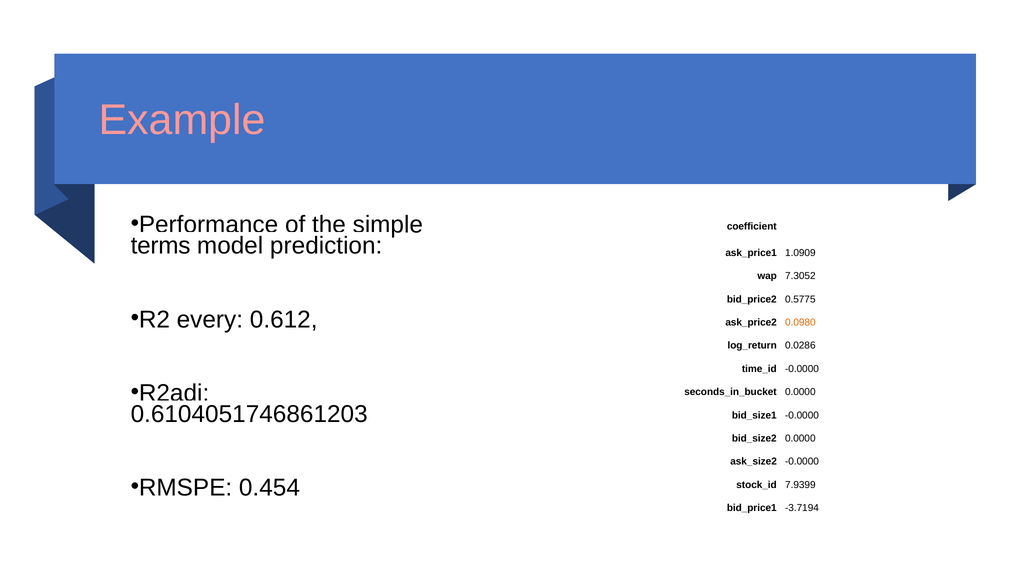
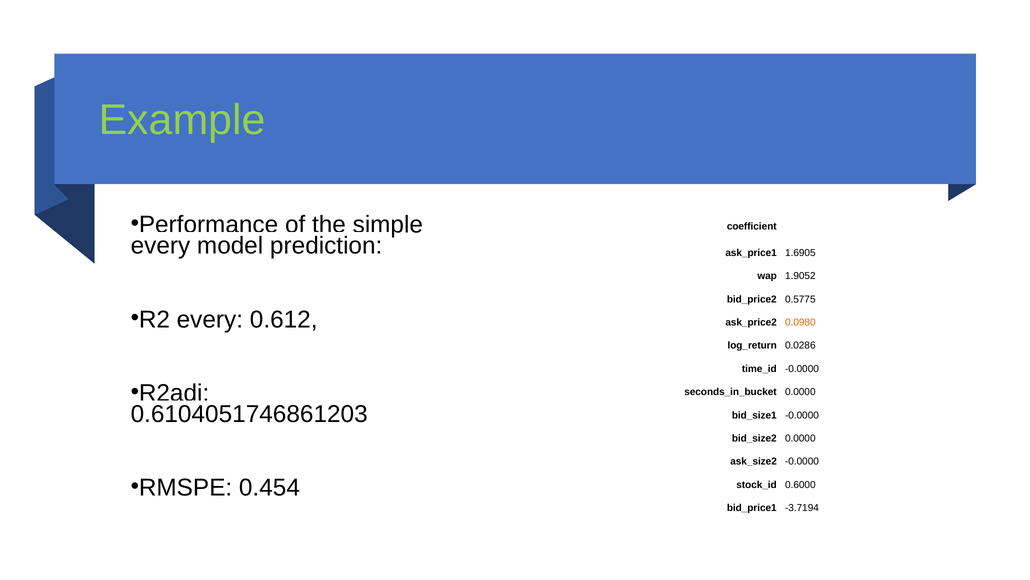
Example colour: pink -> light green (182, 120)
terms: terms -> every (160, 246)
1.0909: 1.0909 -> 1.6905 (800, 253)
7.3052: 7.3052 -> 1.9052 (800, 276)
7.9399: 7.9399 -> 0.6000 (800, 484)
